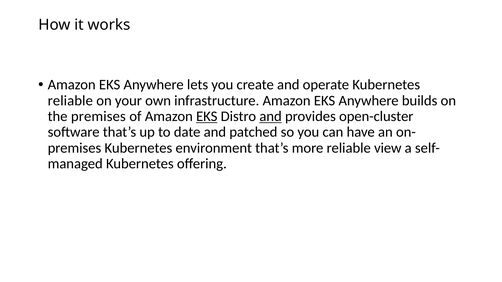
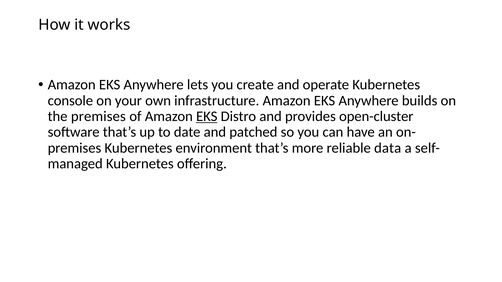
reliable: reliable -> console (70, 101)
and underline: present -> none (271, 117)
view: view -> data (388, 148)
